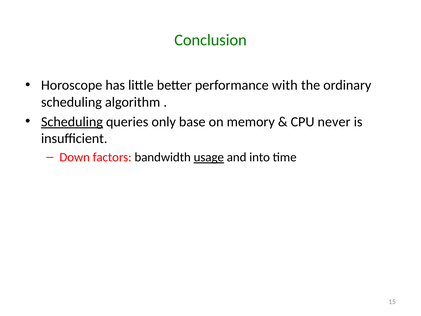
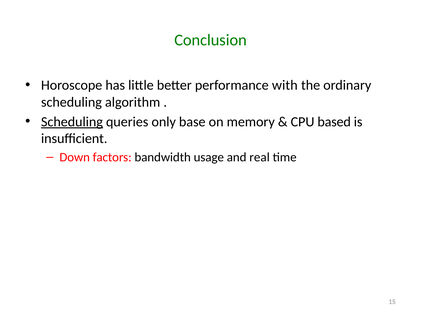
never: never -> based (334, 122)
usage underline: present -> none (209, 157)
into: into -> real (260, 157)
